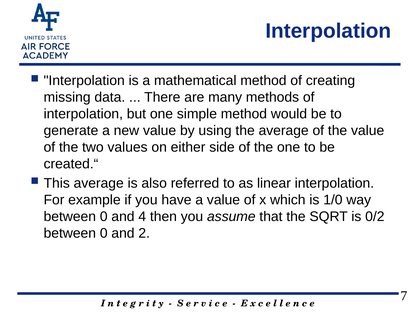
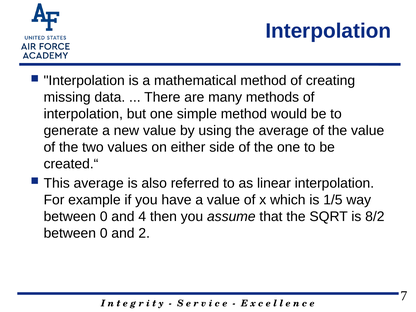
1/0: 1/0 -> 1/5 (333, 200)
0/2: 0/2 -> 8/2 (375, 217)
